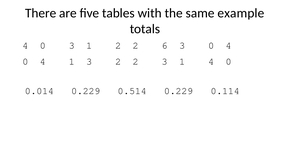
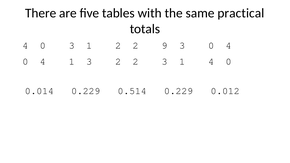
example: example -> practical (241, 13)
6: 6 -> 9 (165, 46)
0.114: 0.114 -> 0.012 (225, 91)
